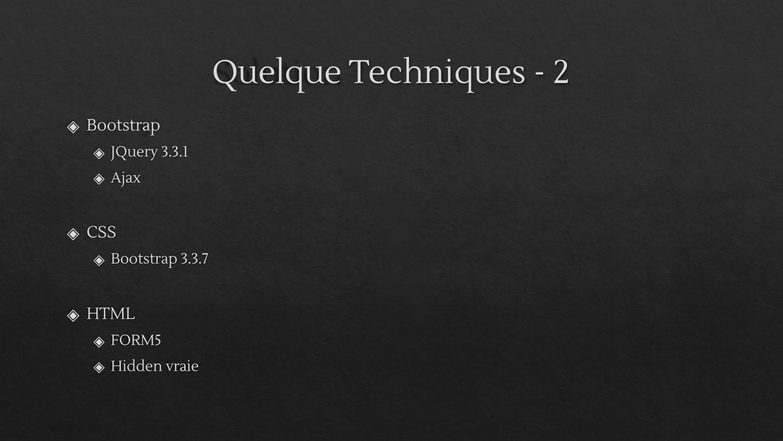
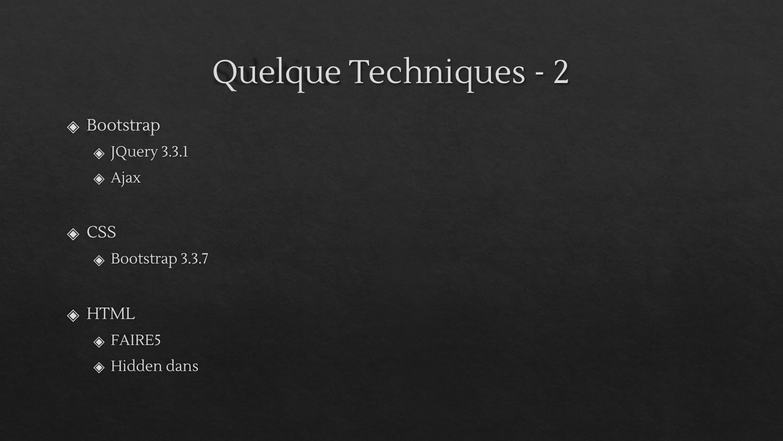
FORM5: FORM5 -> FAIRE5 (136, 340)
vraie: vraie -> dans (182, 366)
